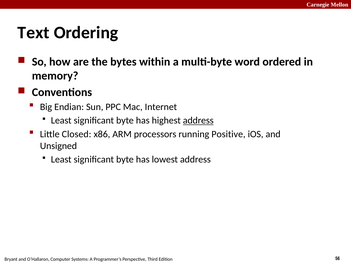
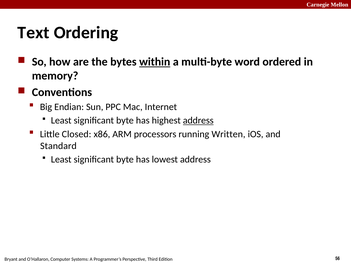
within underline: none -> present (155, 62)
Positive: Positive -> Written (228, 134)
Unsigned: Unsigned -> Standard (58, 146)
